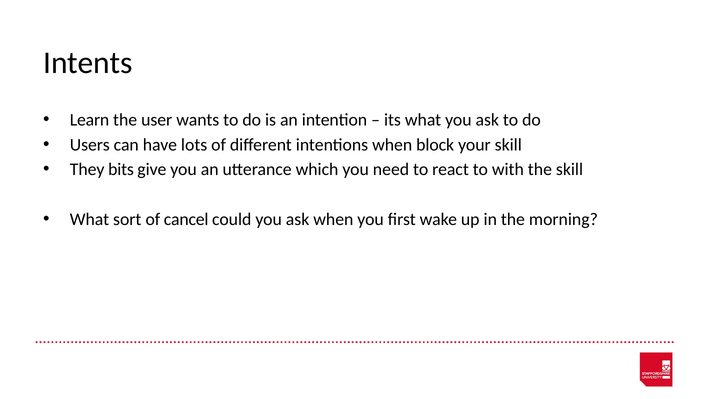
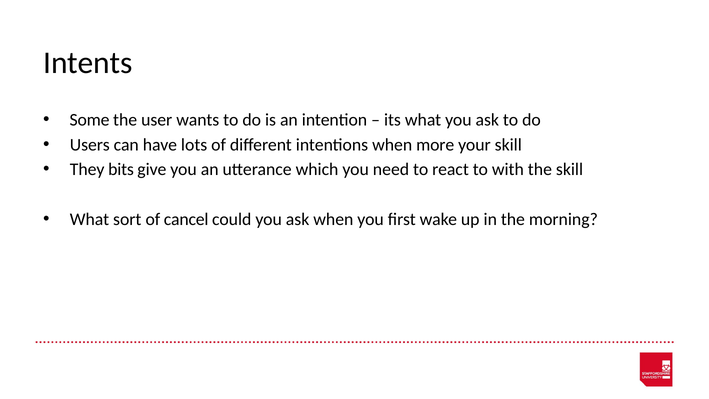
Learn: Learn -> Some (90, 120)
block: block -> more (435, 145)
